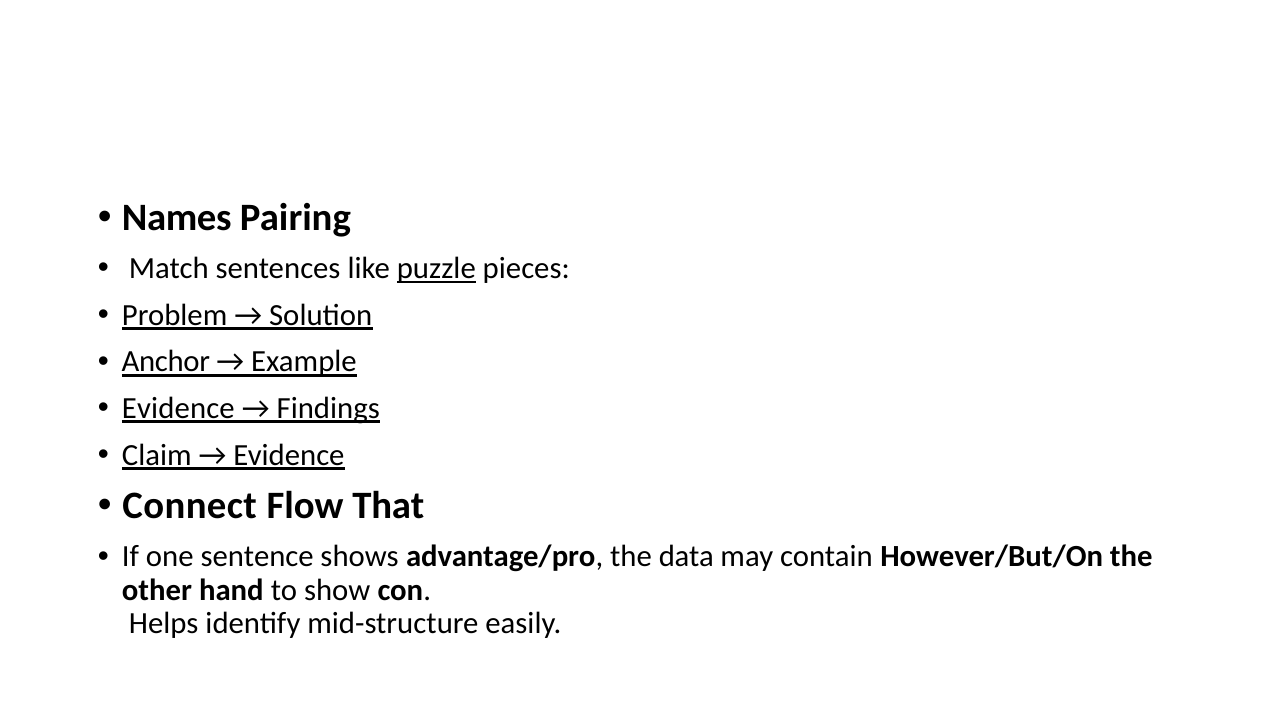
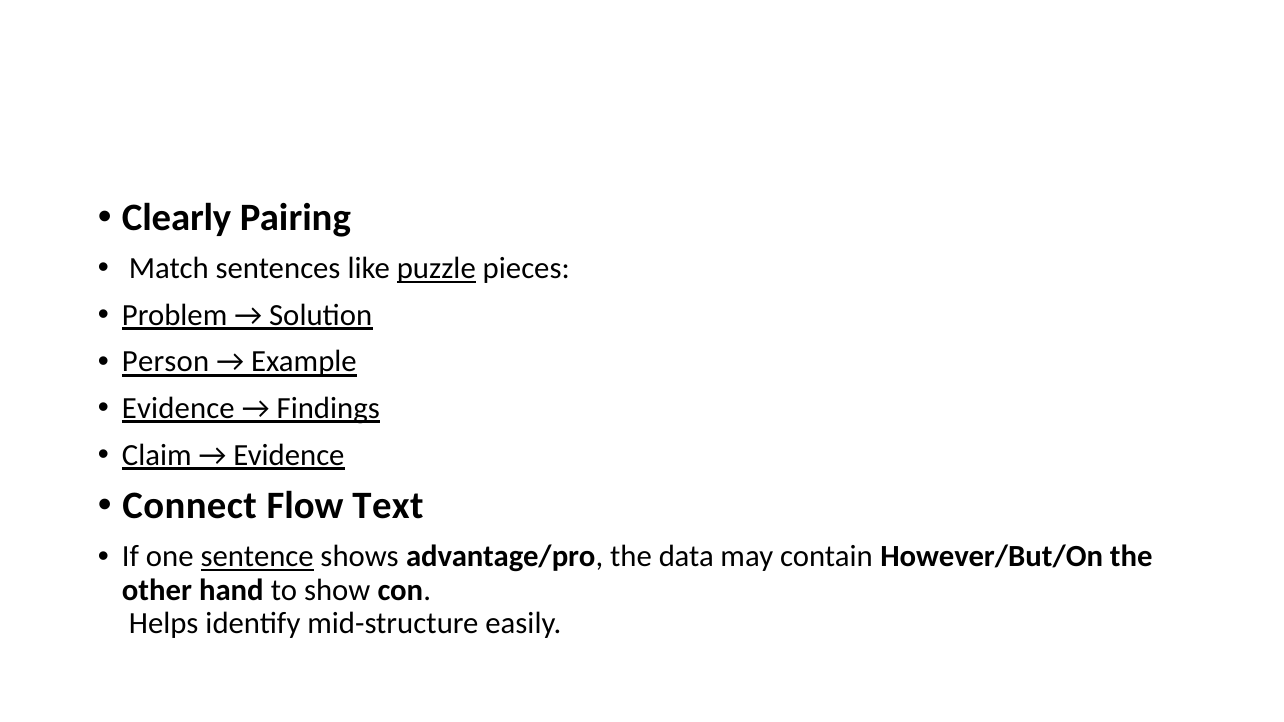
Names: Names -> Clearly (177, 218)
Anchor: Anchor -> Person (166, 362)
That: That -> Text (388, 506)
sentence underline: none -> present (257, 557)
